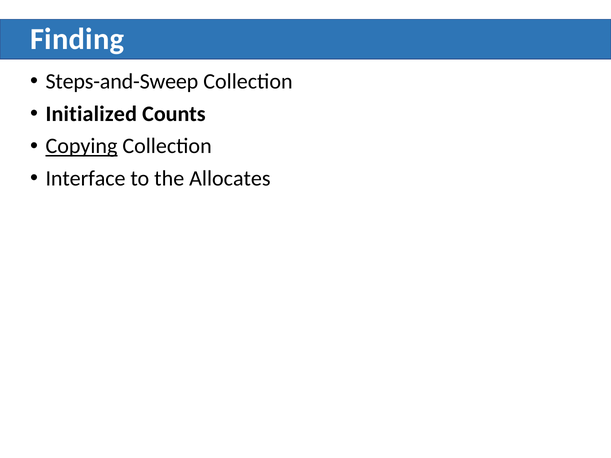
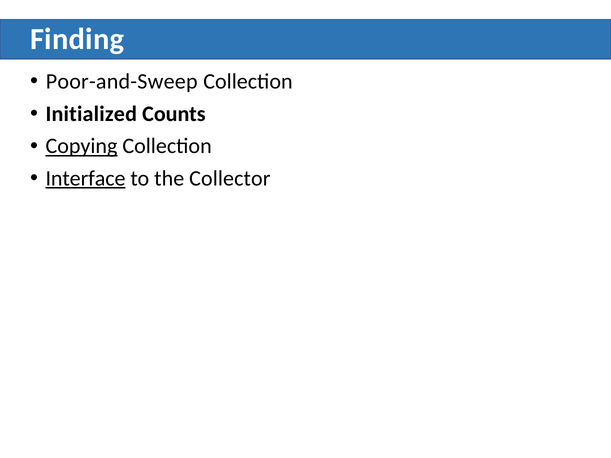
Steps-and-Sweep: Steps-and-Sweep -> Poor-and-Sweep (122, 82)
Interface underline: none -> present (86, 178)
Allocates: Allocates -> Collector (230, 178)
